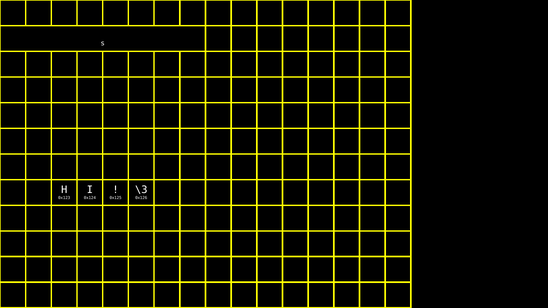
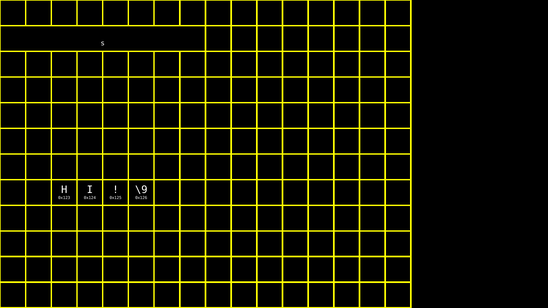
\3: \3 -> \9 (141, 190)
